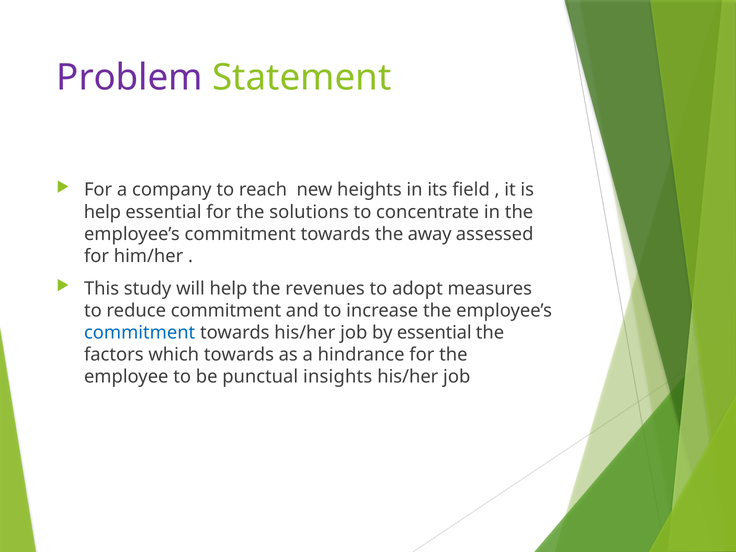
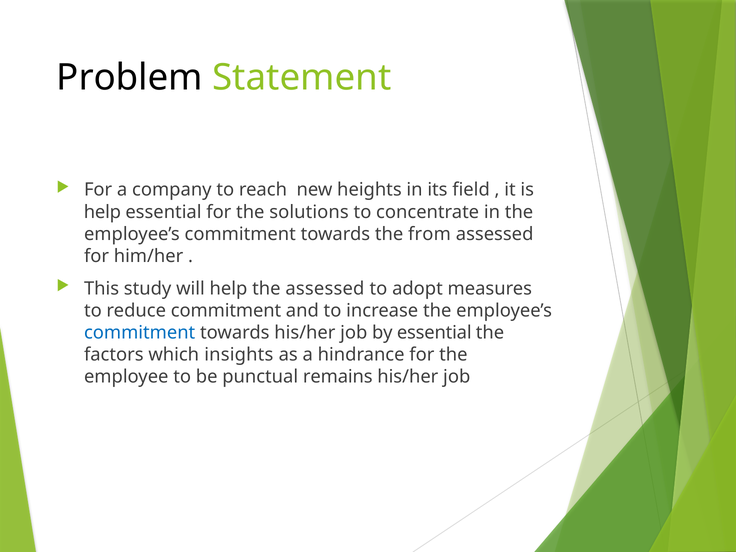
Problem colour: purple -> black (130, 77)
away: away -> from (429, 234)
the revenues: revenues -> assessed (325, 288)
which towards: towards -> insights (239, 355)
insights: insights -> remains (338, 377)
